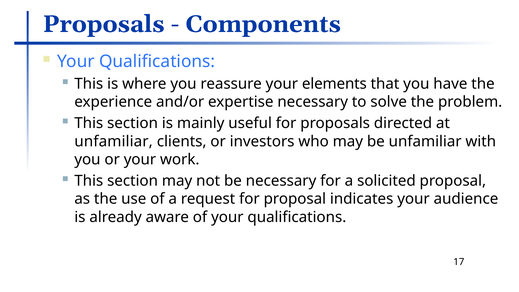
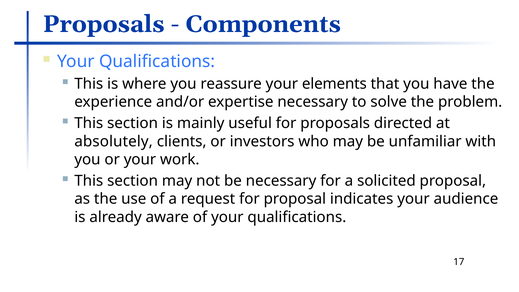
unfamiliar: unfamiliar -> absolutely (114, 141)
